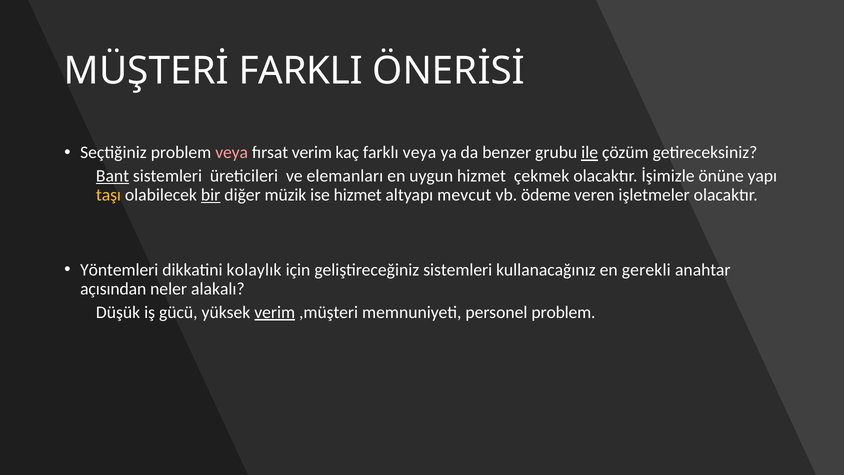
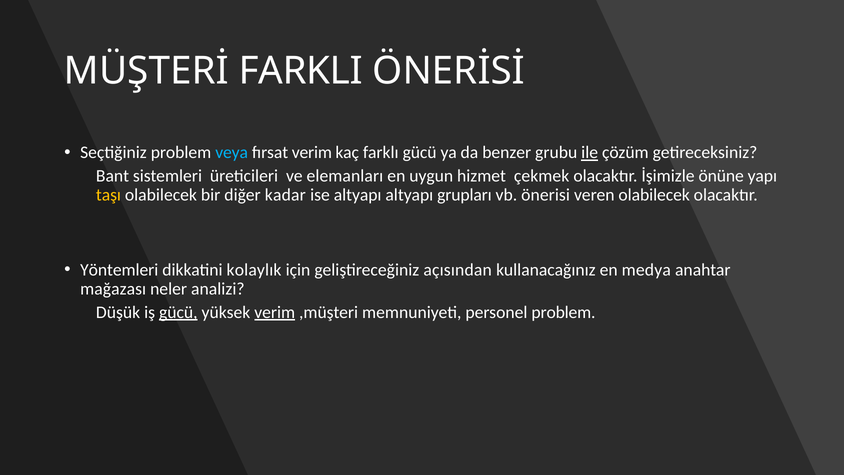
veya colour: pink -> light blue (232, 153)
farklı veya: veya -> gücü (420, 153)
Bant underline: present -> none (113, 176)
bir underline: present -> none (211, 195)
müzik: müzik -> kadar (285, 195)
ise hizmet: hizmet -> altyapı (358, 195)
mevcut: mevcut -> grupları (464, 195)
ödeme: ödeme -> önerisi (546, 195)
veren işletmeler: işletmeler -> olabilecek (654, 195)
geliştireceğiniz sistemleri: sistemleri -> açısından (458, 270)
gerekli: gerekli -> medya (646, 270)
açısından: açısından -> mağazası (113, 289)
alakalı: alakalı -> analizi (218, 289)
gücü underline: none -> present (178, 312)
